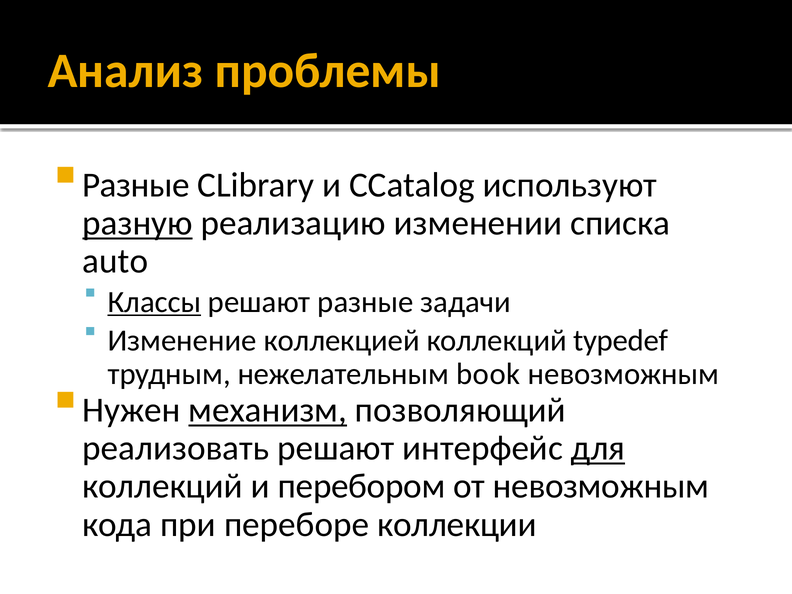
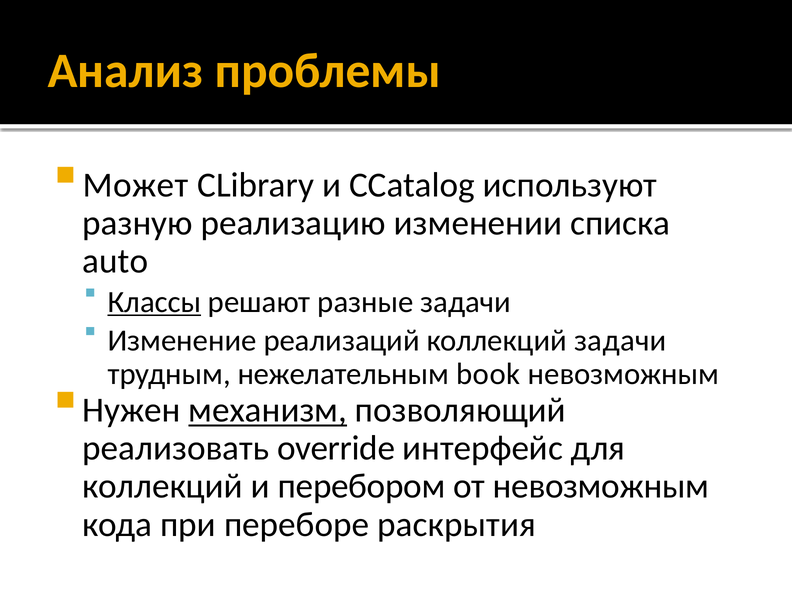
Разные: Разные -> Может (136, 185)
разную underline: present -> none (137, 223)
коллекцией: коллекцией -> реализаций (342, 341)
коллекций typedef: typedef -> задачи (620, 341)
реализовать решают: решают -> override (336, 448)
для underline: present -> none (598, 448)
коллекции: коллекции -> раскрытия (457, 524)
